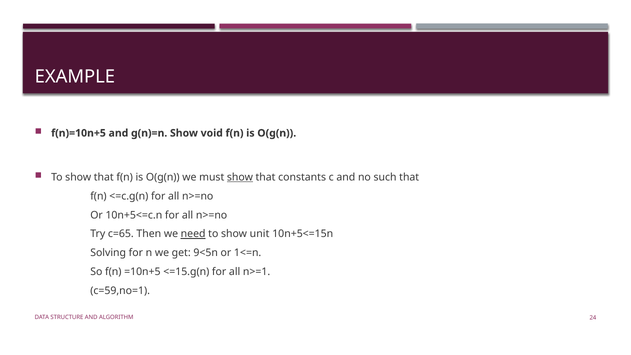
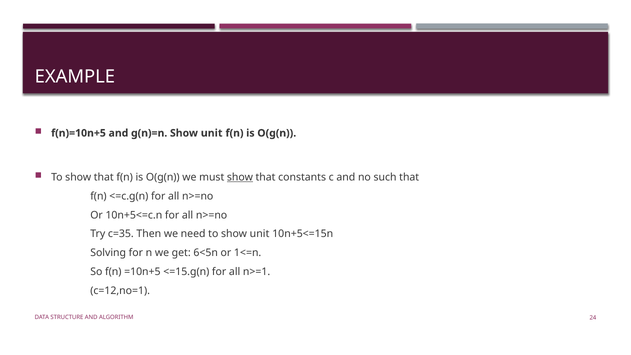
g(n)=n Show void: void -> unit (212, 133)
c=65: c=65 -> c=35 (121, 234)
need underline: present -> none (193, 234)
9<5n: 9<5n -> 6<5n (206, 253)
c=59,no=1: c=59,no=1 -> c=12,no=1 (120, 291)
